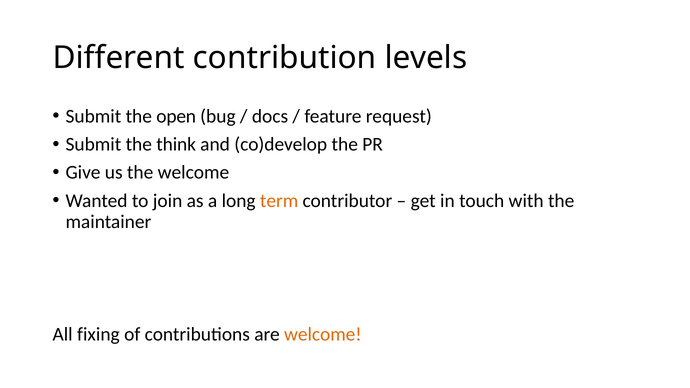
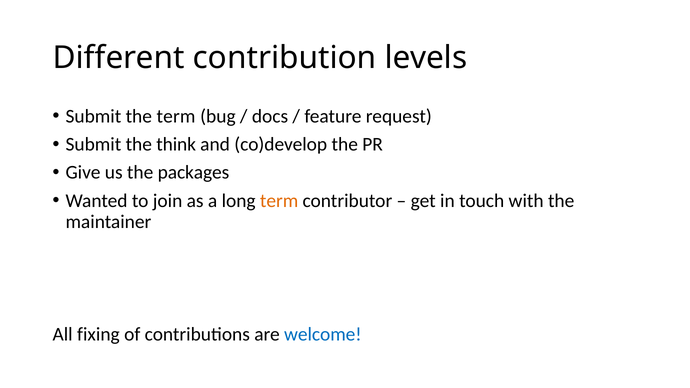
the open: open -> term (176, 116)
the welcome: welcome -> packages (193, 173)
welcome colour: orange -> blue (323, 334)
